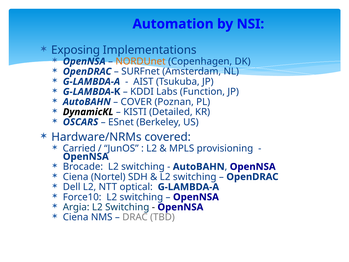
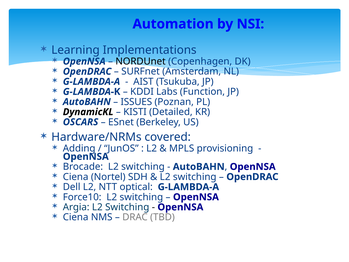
Exposing: Exposing -> Learning (76, 50)
NORDUnet colour: orange -> black (141, 61)
COVER: COVER -> ISSUES (136, 102)
Carried: Carried -> Adding (79, 148)
